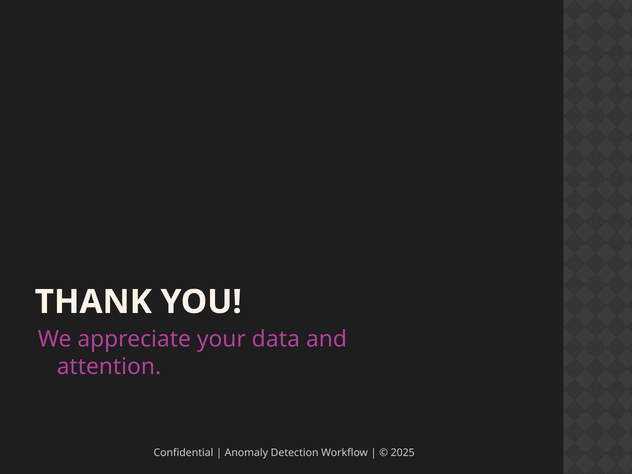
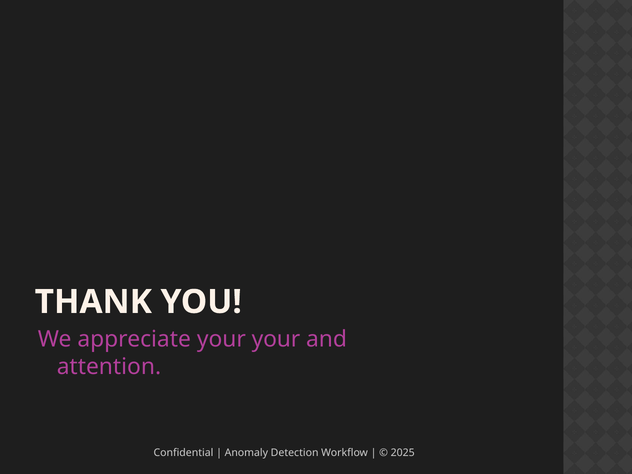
your data: data -> your (276, 339)
